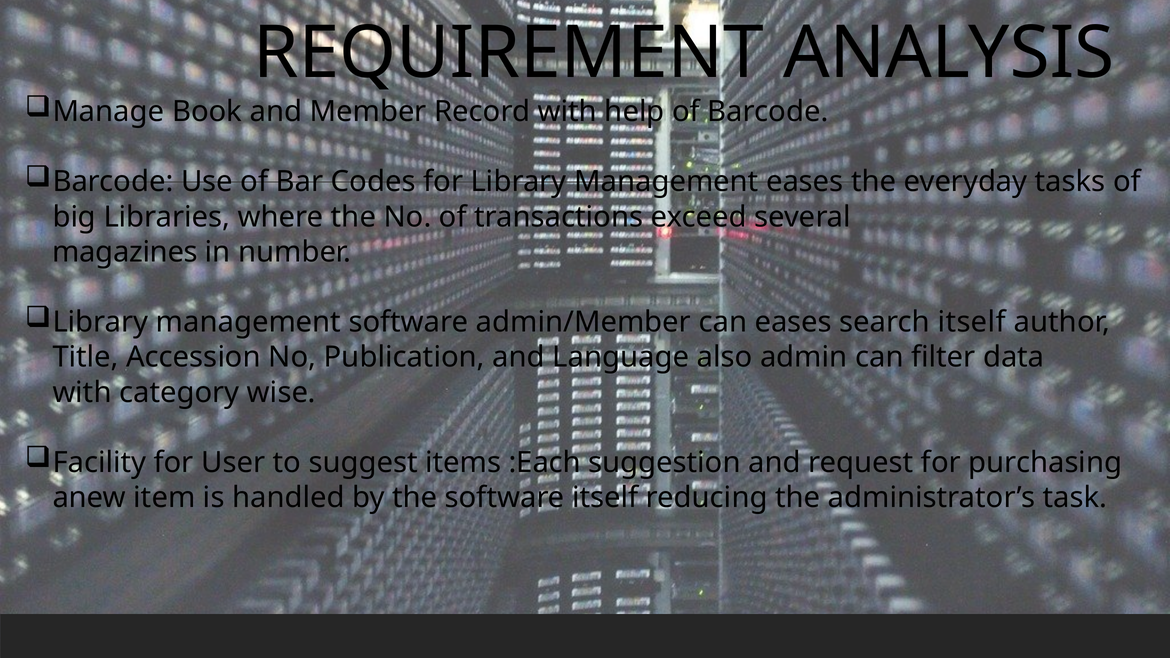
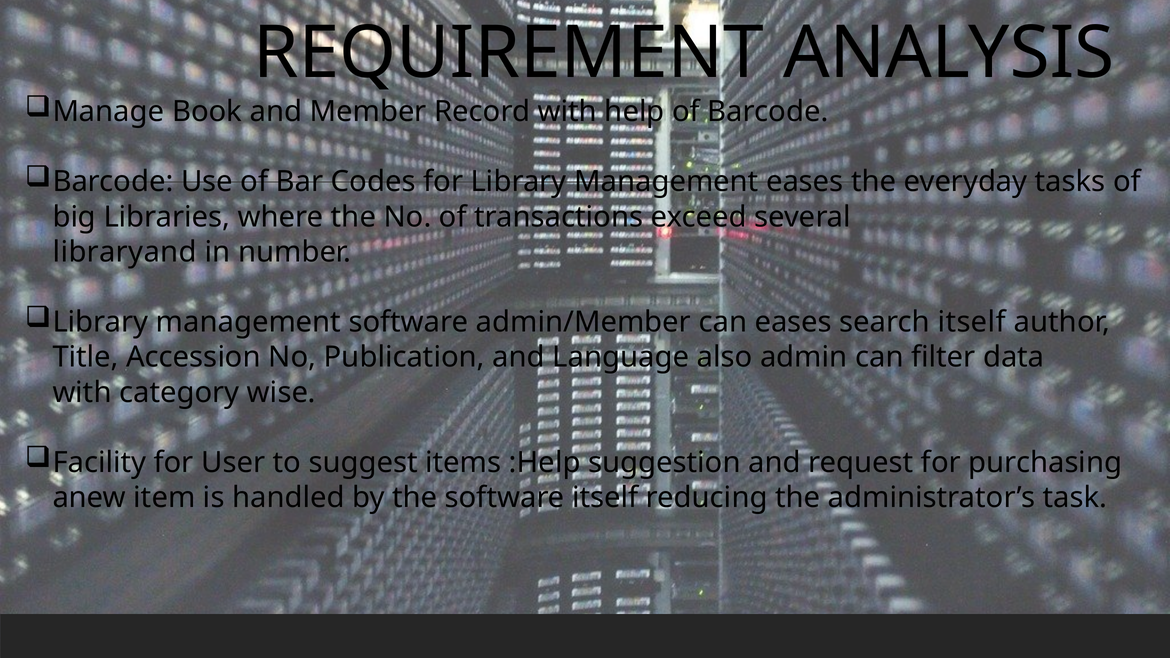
magazines: magazines -> libraryand (125, 252)
:Each: :Each -> :Help (545, 463)
